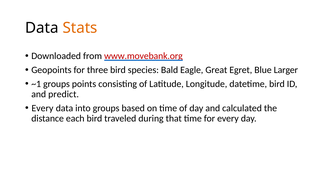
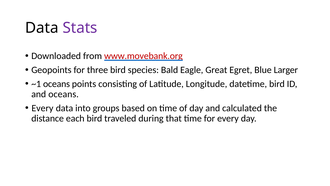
Stats colour: orange -> purple (80, 28)
~1 groups: groups -> oceans (57, 84)
and predict: predict -> oceans (64, 94)
